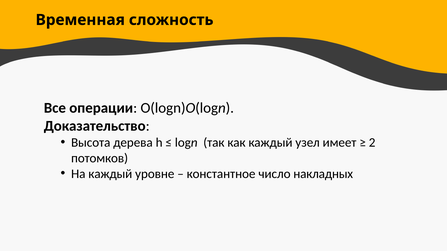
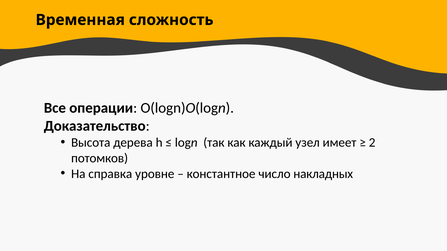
На каждый: каждый -> справка (110, 174)
